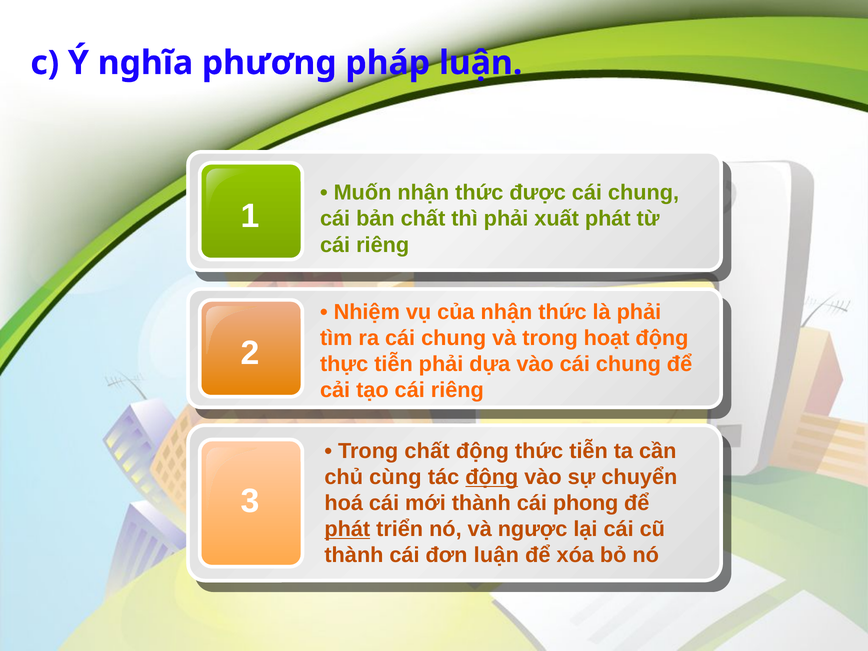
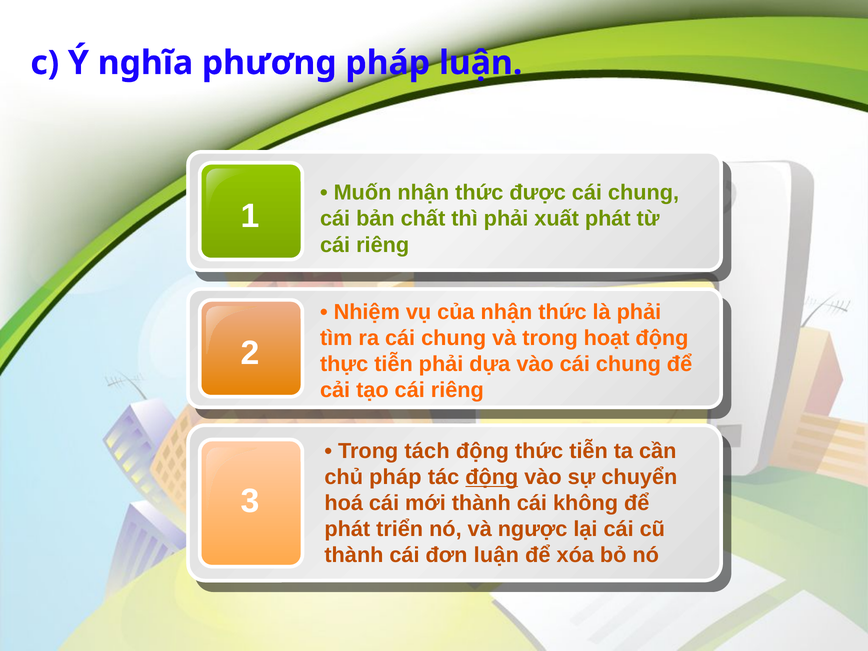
Trong chất: chất -> tách (427, 451)
chủ cùng: cùng -> pháp (395, 477)
phong: phong -> không (586, 503)
phát underline: present -> none (347, 529)
